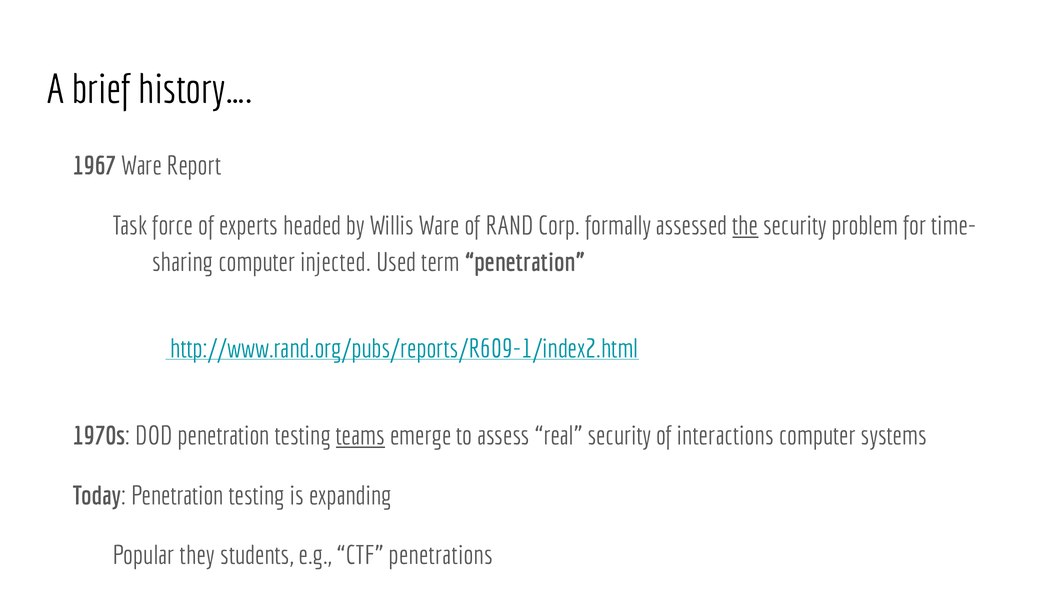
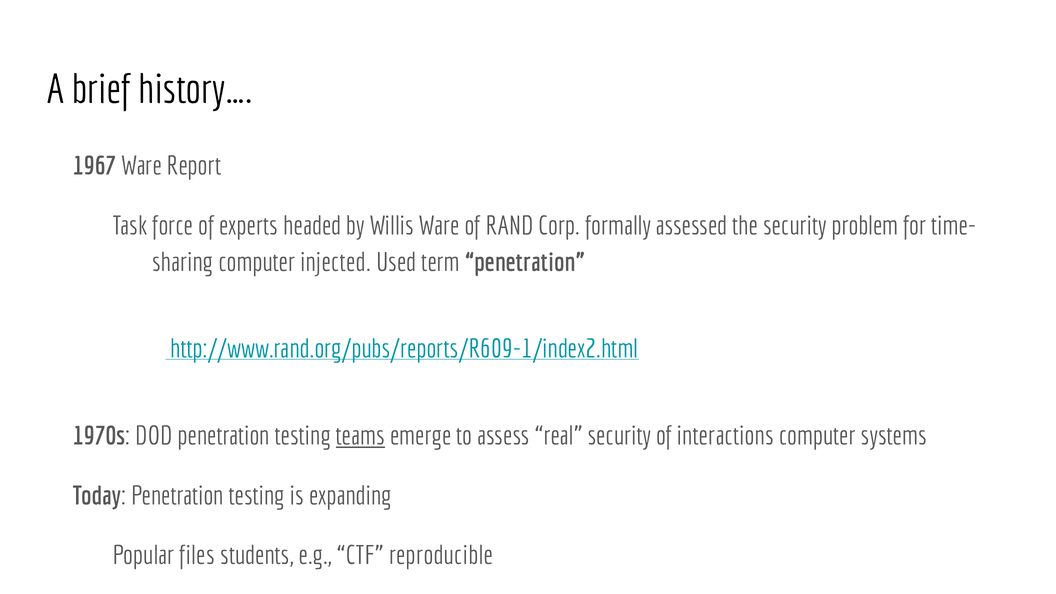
the underline: present -> none (745, 226)
they: they -> files (197, 556)
penetrations: penetrations -> reproducible (441, 556)
